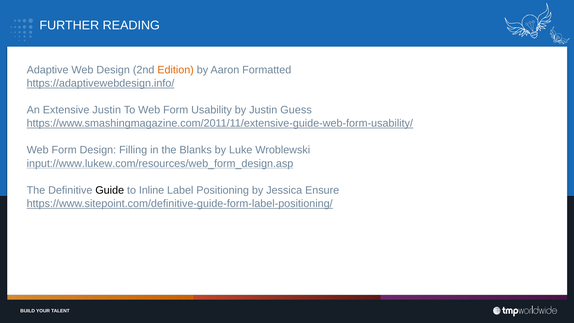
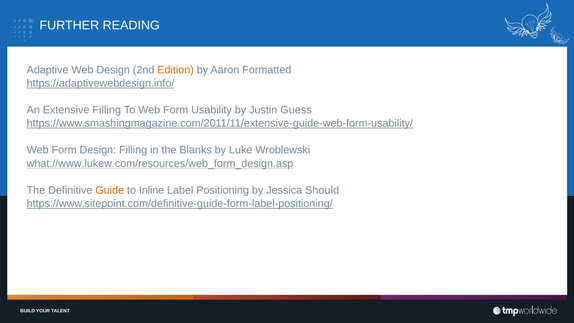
Extensive Justin: Justin -> Filling (107, 110)
input://www.lukew.com/resources/web_form_design.asp: input://www.lukew.com/resources/web_form_design.asp -> what://www.lukew.com/resources/web_form_design.asp (160, 163)
Guide colour: black -> orange (110, 190)
Ensure: Ensure -> Should (322, 190)
